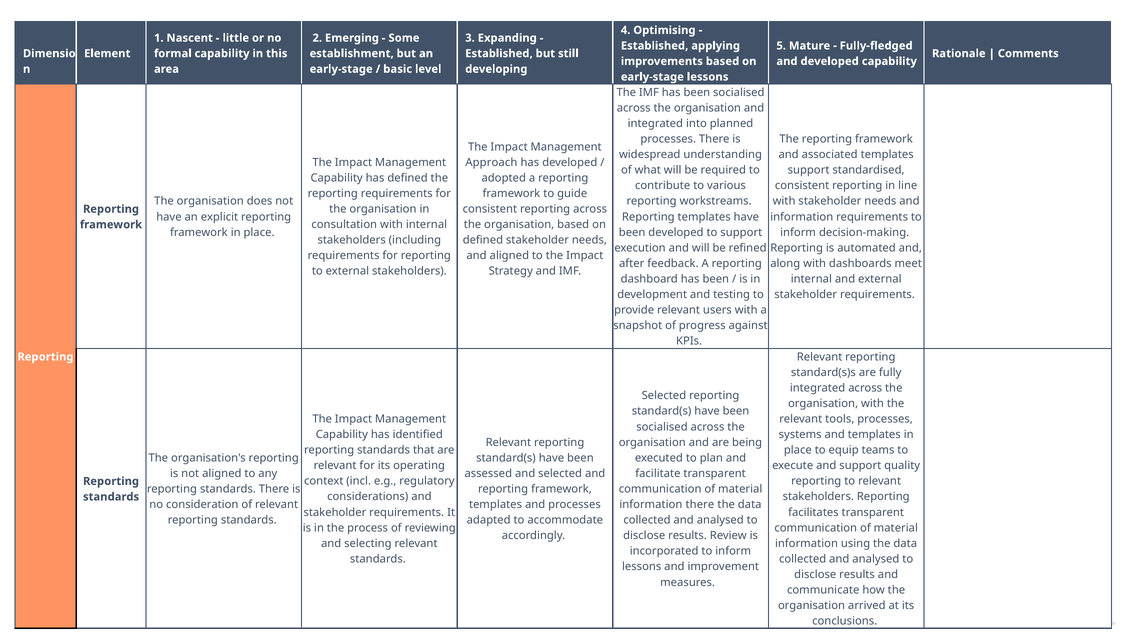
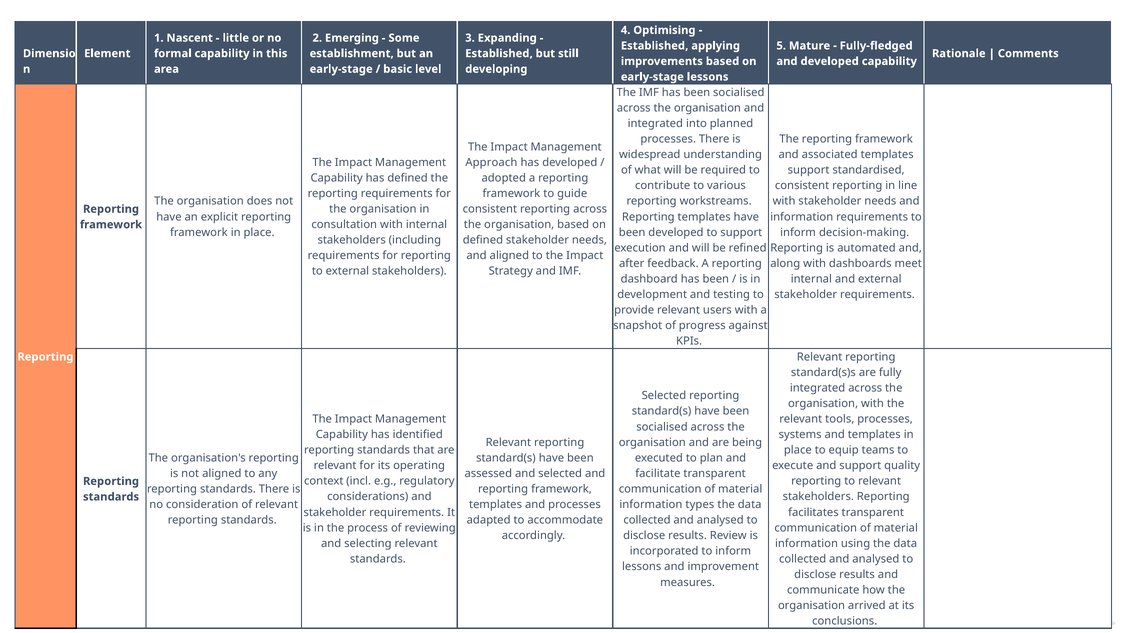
information there: there -> types (700, 505)
